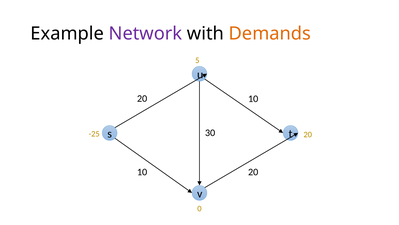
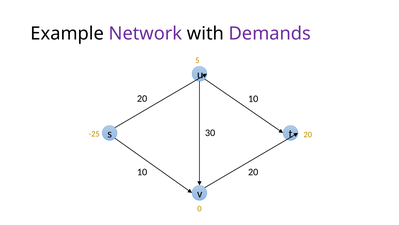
Demands colour: orange -> purple (270, 34)
